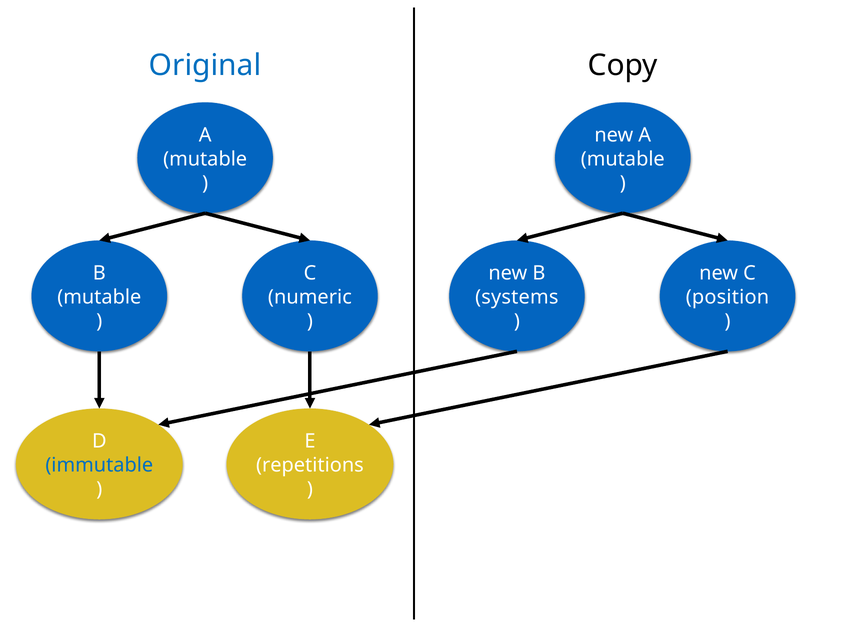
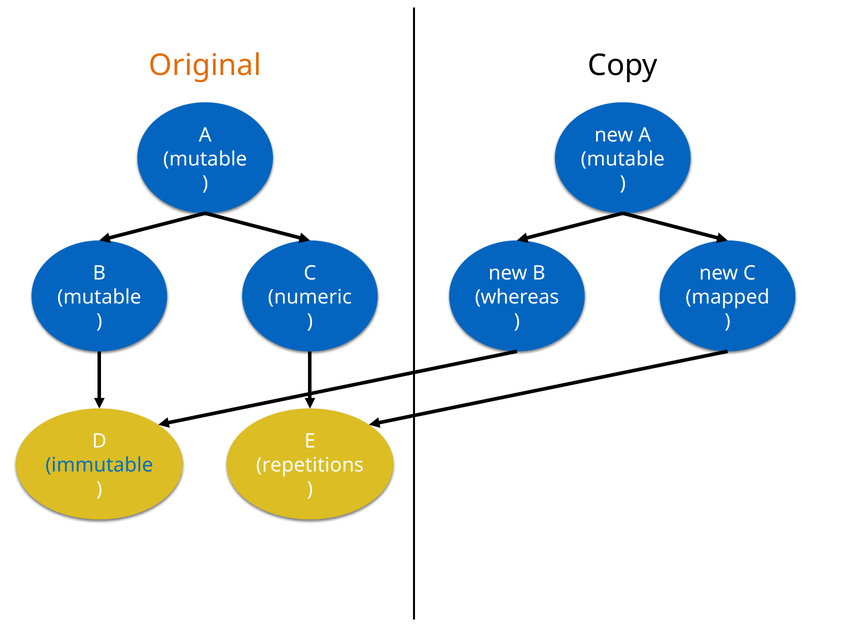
Original colour: blue -> orange (205, 65)
systems: systems -> whereas (517, 297)
position: position -> mapped (728, 297)
